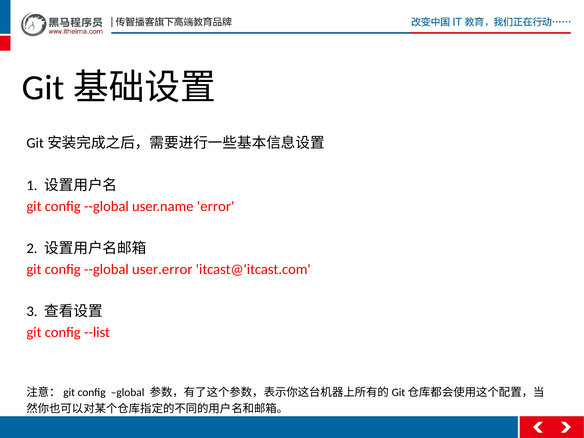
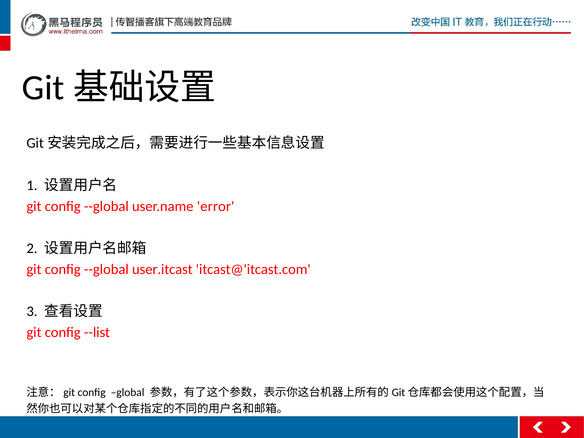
user.error: user.error -> user.itcast (162, 269)
